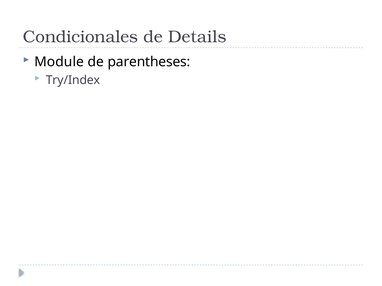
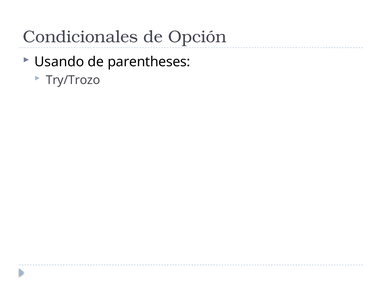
Details: Details -> Opción (197, 37)
Module: Module -> Usando (59, 62)
Try/Index: Try/Index -> Try/Trozo (73, 80)
